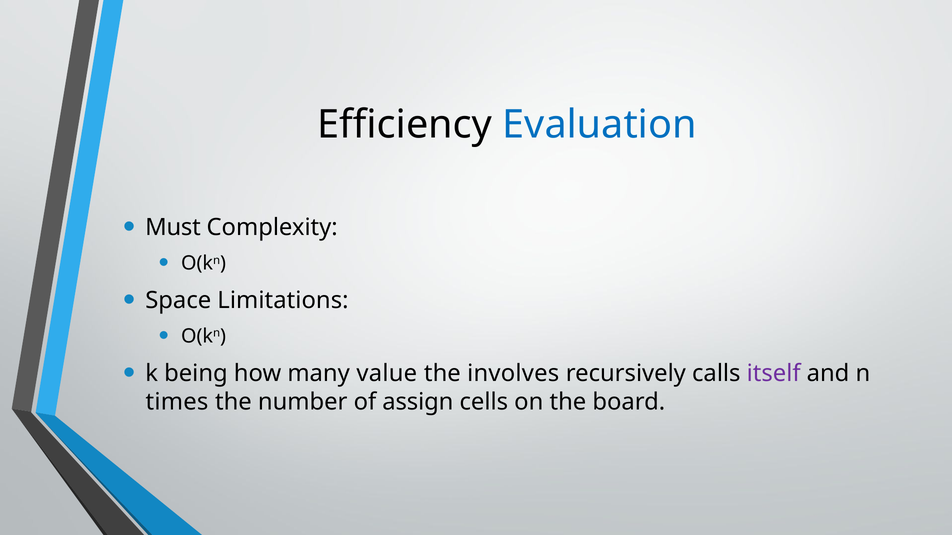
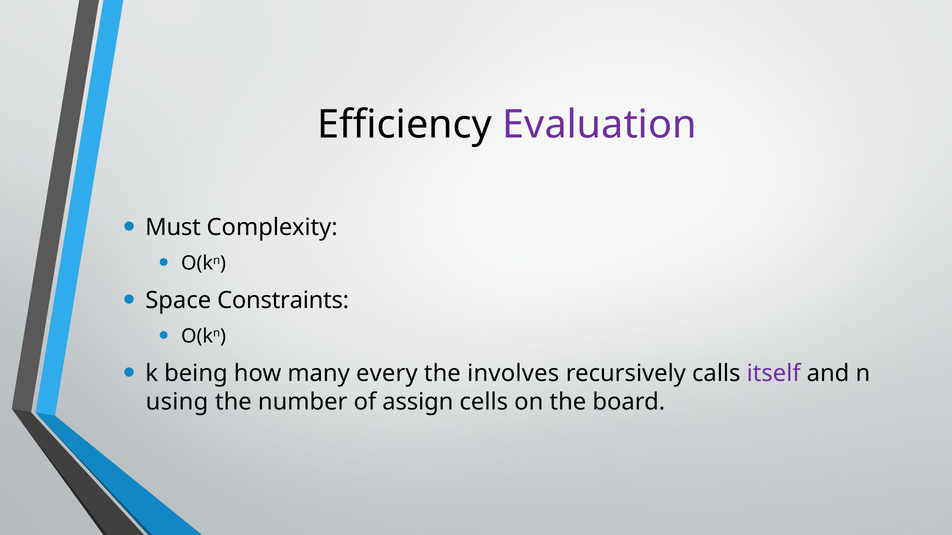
Evaluation colour: blue -> purple (600, 125)
Limitations: Limitations -> Constraints (283, 301)
value: value -> every (387, 374)
times: times -> using (177, 402)
